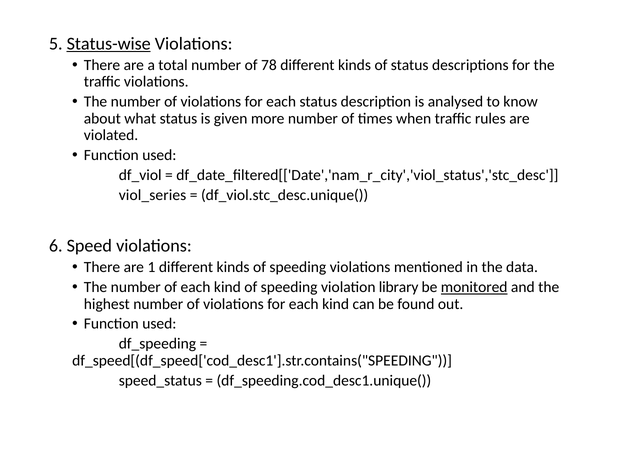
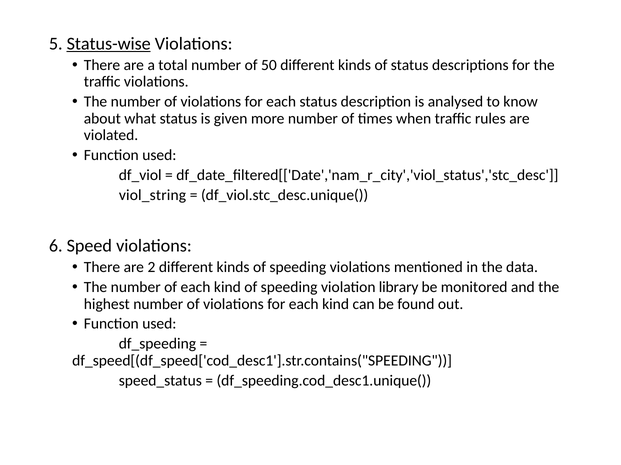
78: 78 -> 50 (269, 65)
viol_series: viol_series -> viol_string (153, 196)
1: 1 -> 2 (151, 268)
monitored underline: present -> none (474, 288)
